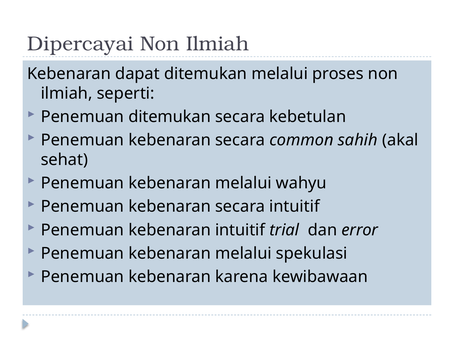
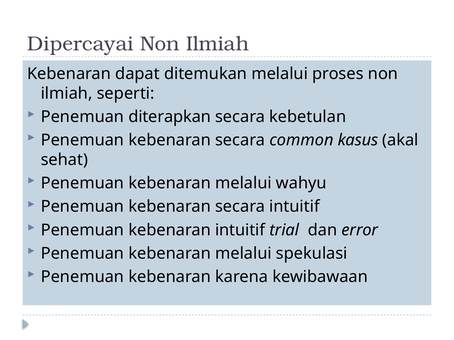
Penemuan ditemukan: ditemukan -> diterapkan (170, 117)
sahih: sahih -> kasus (358, 140)
